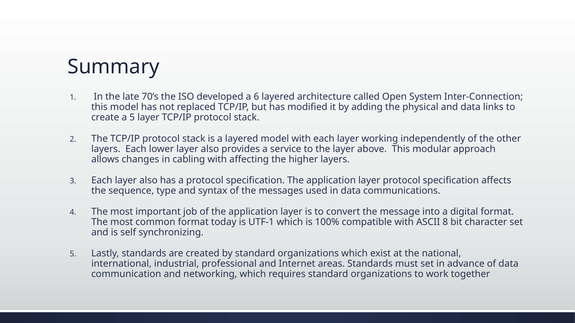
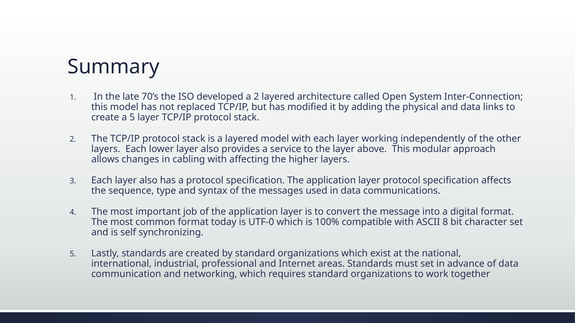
a 6: 6 -> 2 (256, 97)
UTF-1: UTF-1 -> UTF-0 (261, 222)
